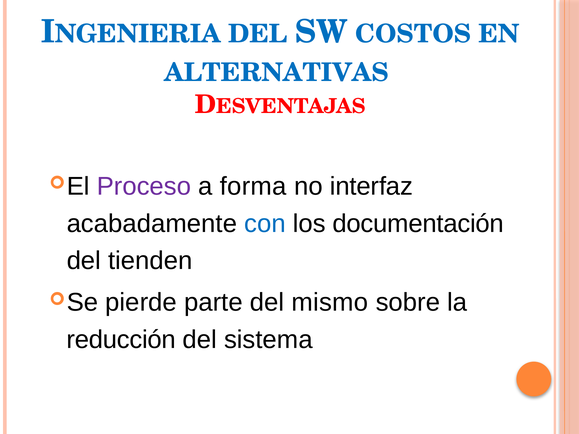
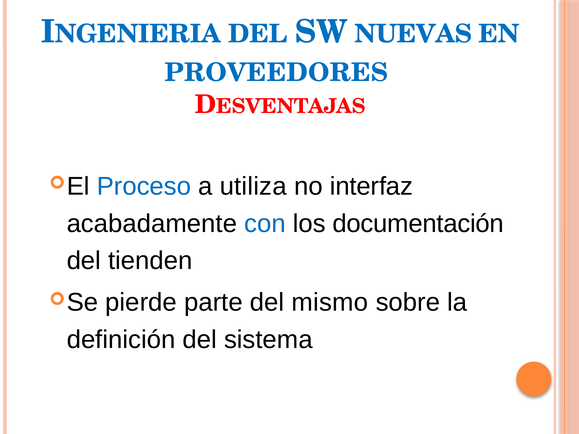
COSTOS: COSTOS -> NUEVAS (413, 34)
ALTERNATIVAS: ALTERNATIVAS -> PROVEEDORES (276, 73)
Proceso colour: purple -> blue (144, 187)
forma: forma -> utiliza (253, 187)
reducción: reducción -> definición (121, 340)
